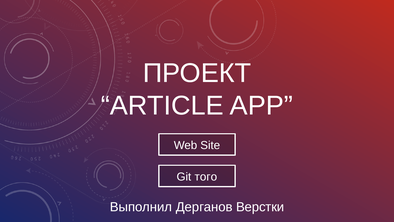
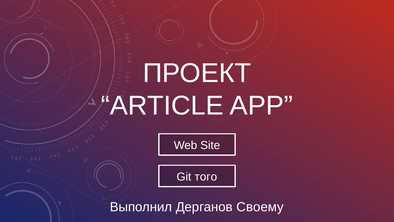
Верстки: Верстки -> Своему (260, 207)
